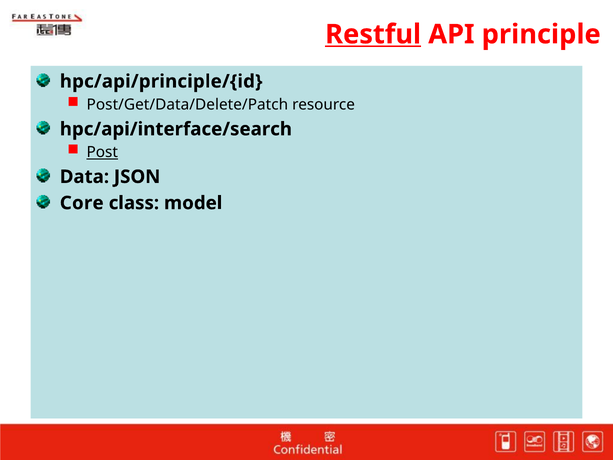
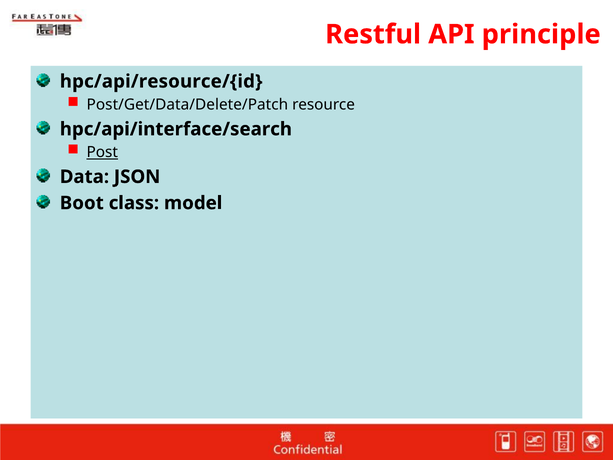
Restful underline: present -> none (373, 34)
hpc/api/principle/{id: hpc/api/principle/{id -> hpc/api/resource/{id (161, 81)
Core: Core -> Boot (82, 203)
